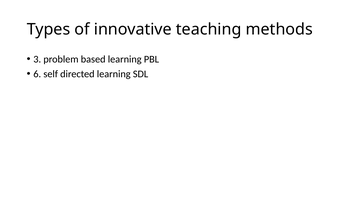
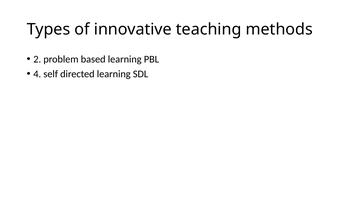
3: 3 -> 2 (37, 59)
6: 6 -> 4 (37, 74)
